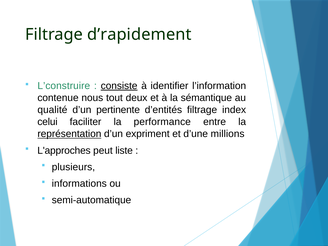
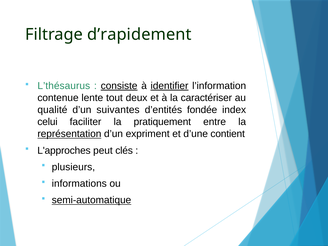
L’construire: L’construire -> L’thésaurus (64, 86)
identifier underline: none -> present (170, 86)
nous: nous -> lente (92, 98)
sémantique: sémantique -> caractériser (206, 98)
pertinente: pertinente -> suivantes (118, 110)
d’entités filtrage: filtrage -> fondée (202, 110)
performance: performance -> pratiquement (162, 122)
millions: millions -> contient (228, 134)
liste: liste -> clés (124, 150)
semi-automatique underline: none -> present (91, 200)
